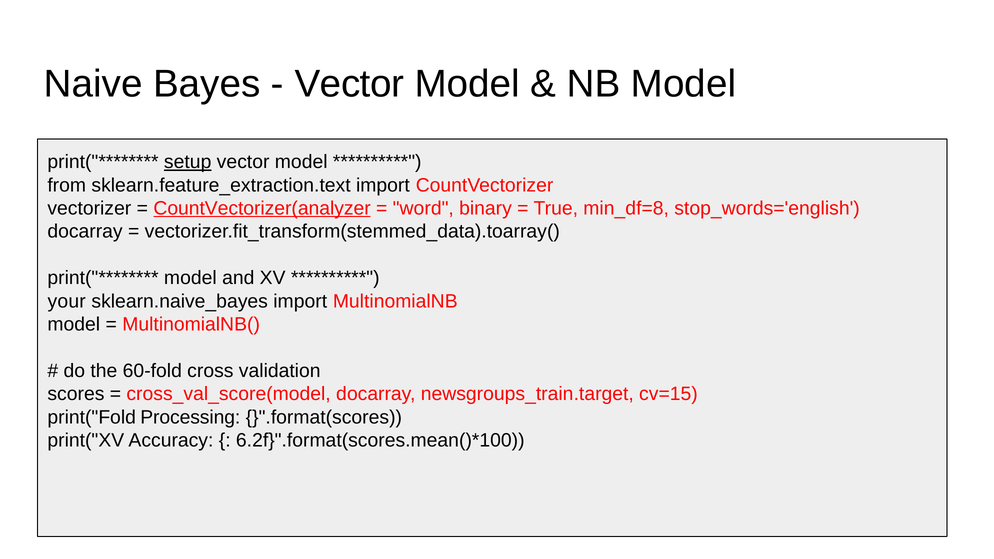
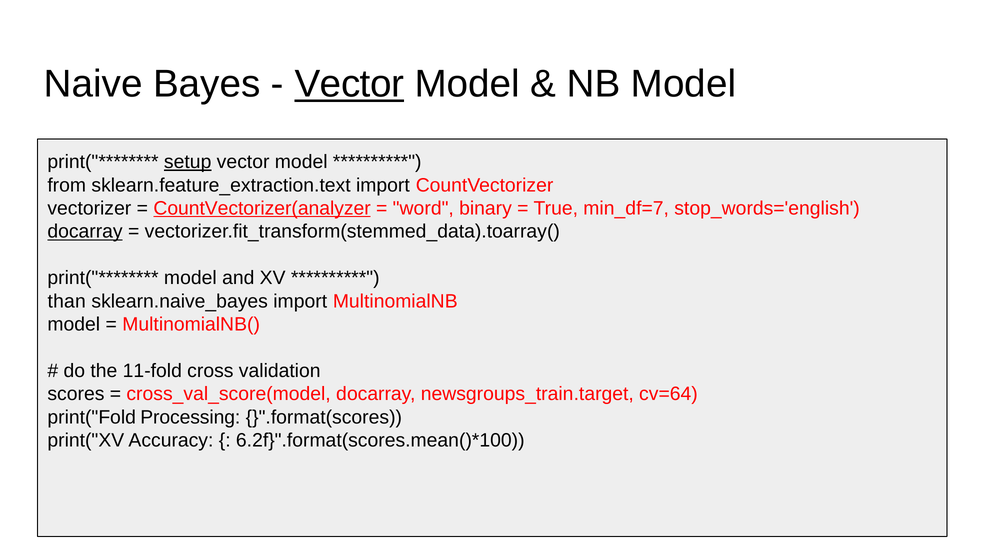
Vector underline: none -> present (349, 84)
min_df=8: min_df=8 -> min_df=7 (626, 208)
docarray underline: none -> present (85, 232)
your: your -> than (67, 301)
60-fold: 60-fold -> 11-fold (152, 371)
cv=15: cv=15 -> cv=64 (668, 394)
